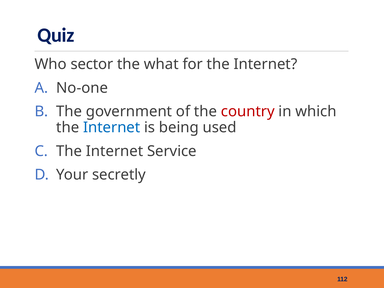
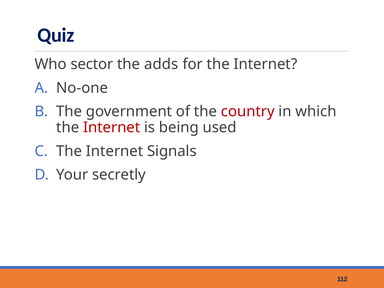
what: what -> adds (161, 64)
Internet colour: blue -> red (112, 128)
Service: Service -> Signals (172, 151)
